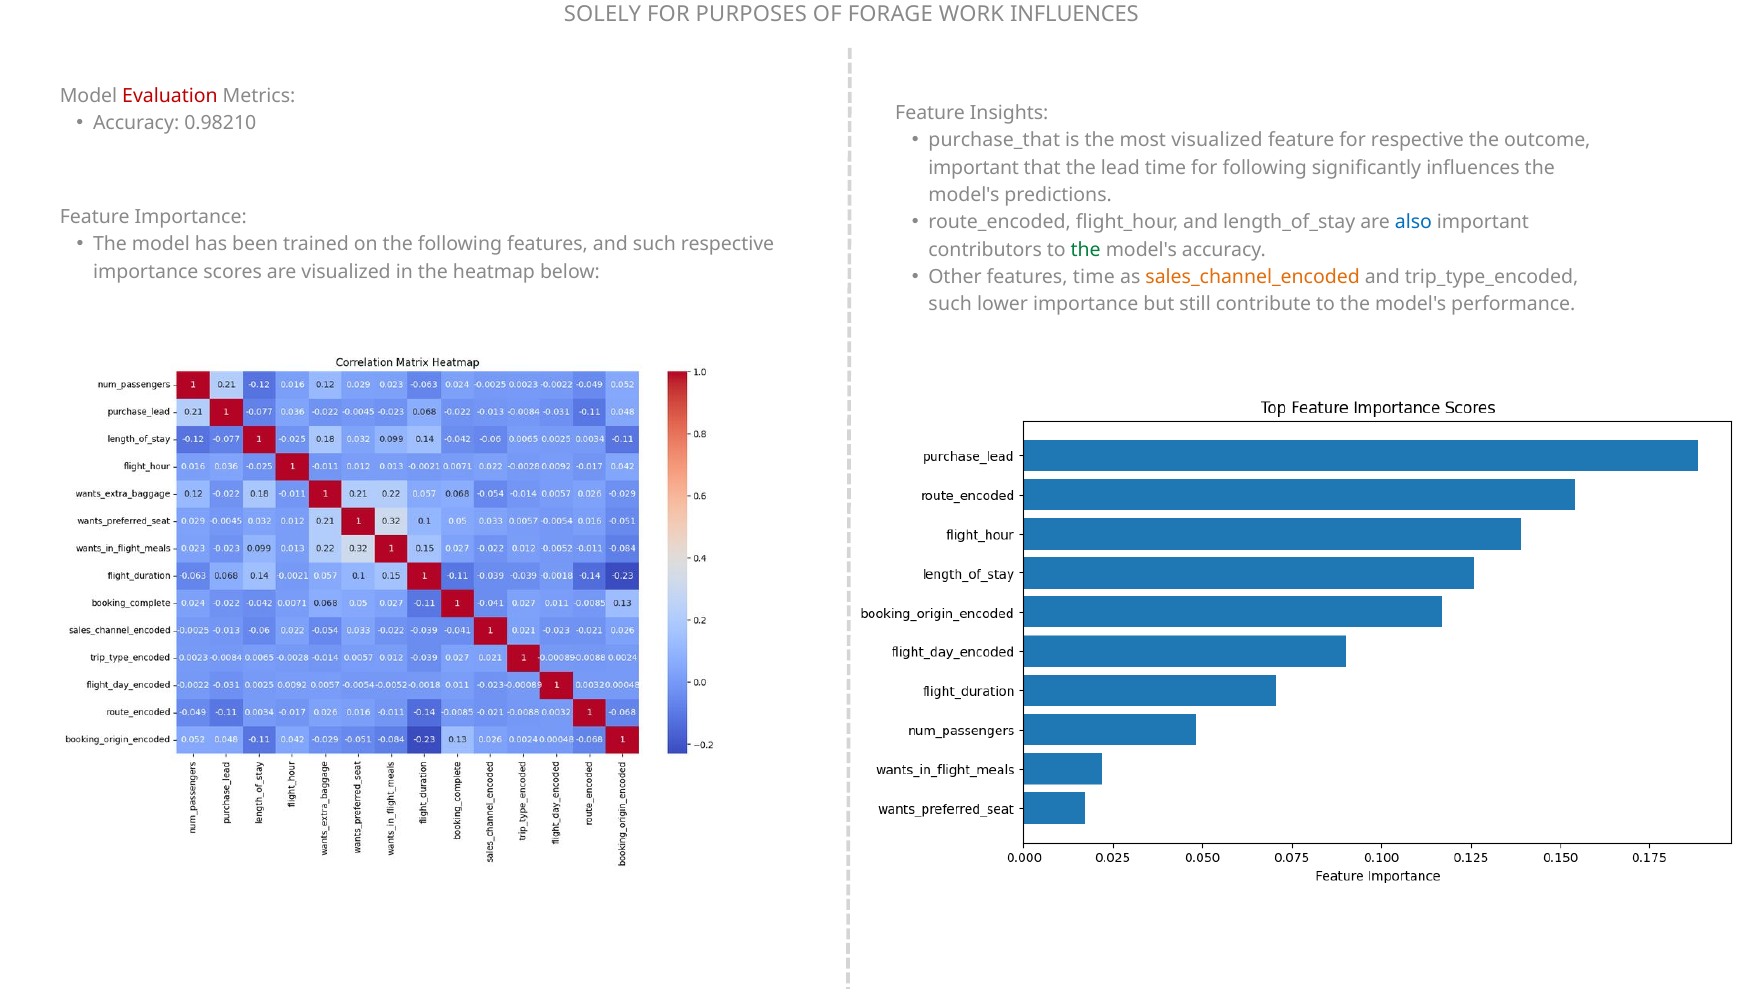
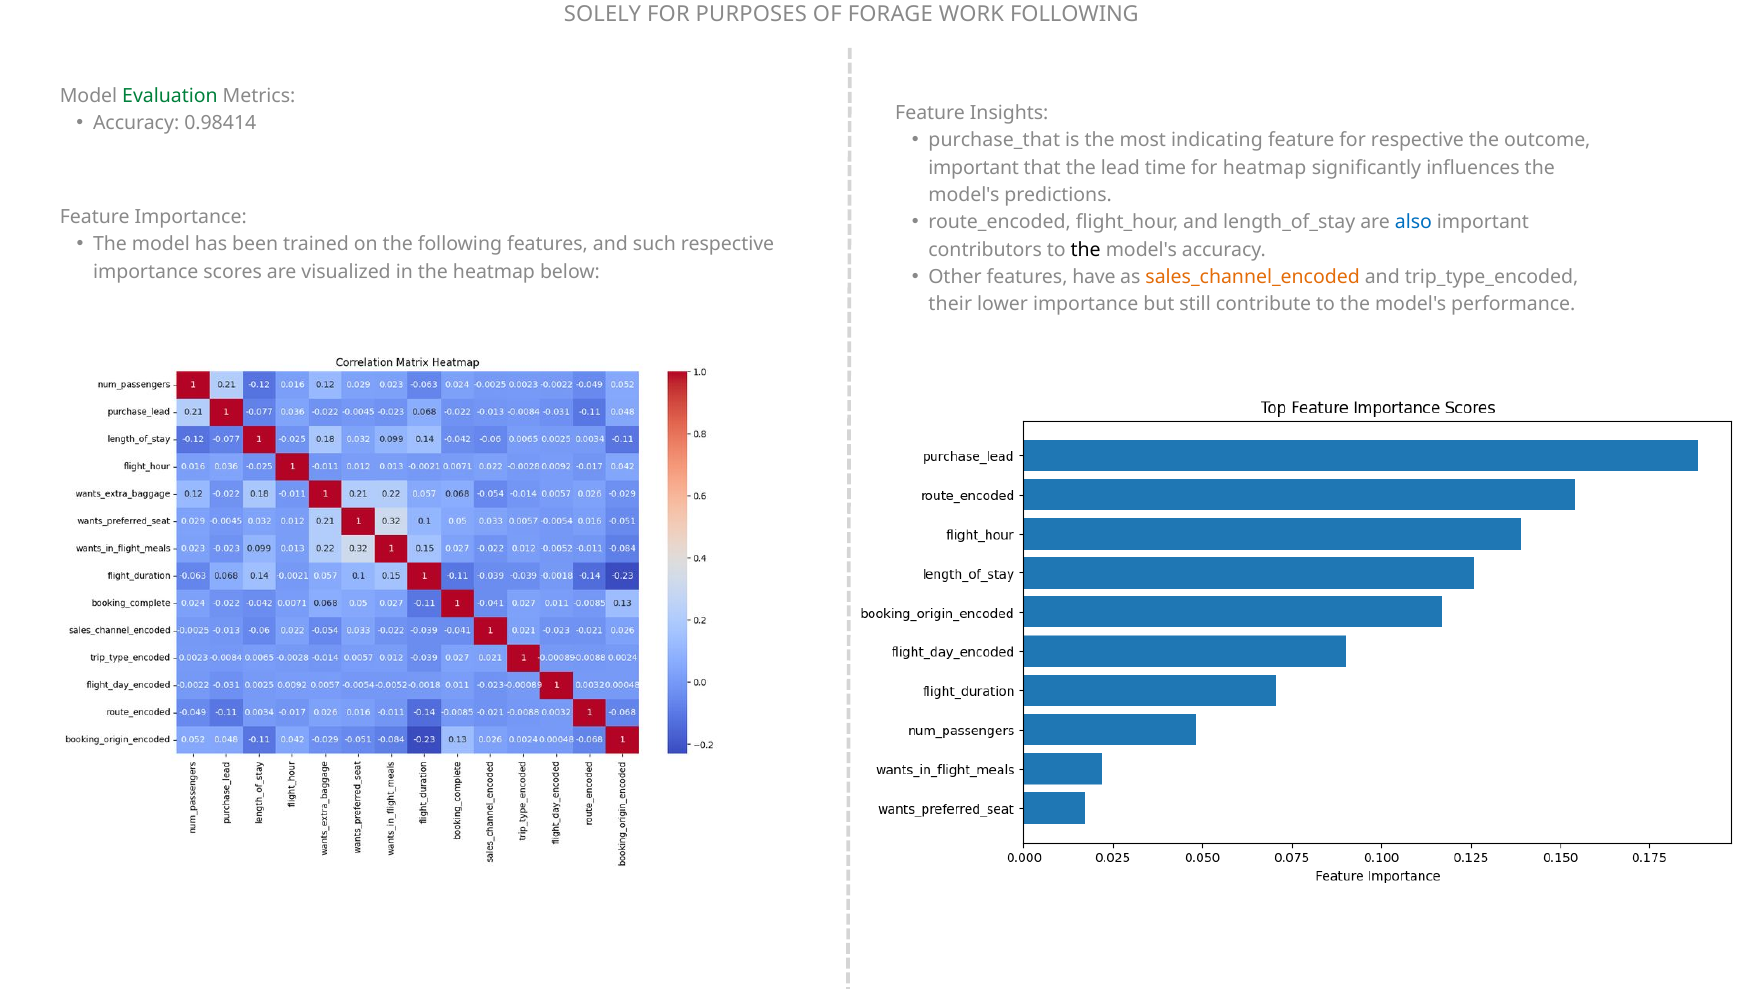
WORK INFLUENCES: INFLUENCES -> FOLLOWING (1074, 15)
Evaluation colour: red -> green (170, 96)
0.98210: 0.98210 -> 0.98414 (220, 123)
most visualized: visualized -> indicating (1217, 140)
for following: following -> heatmap (1265, 168)
the colour: green -> black (1086, 250)
features time: time -> have (1094, 277)
such: such -> their (950, 304)
